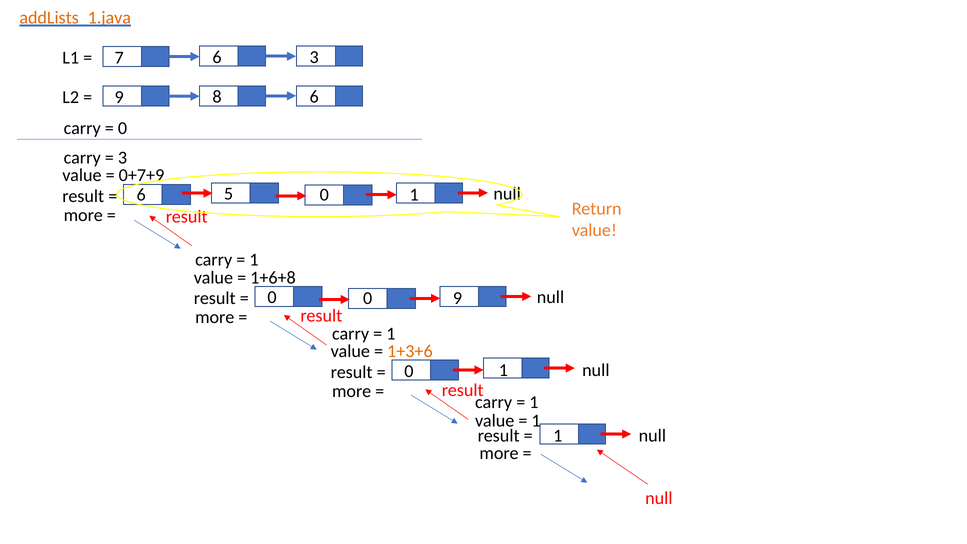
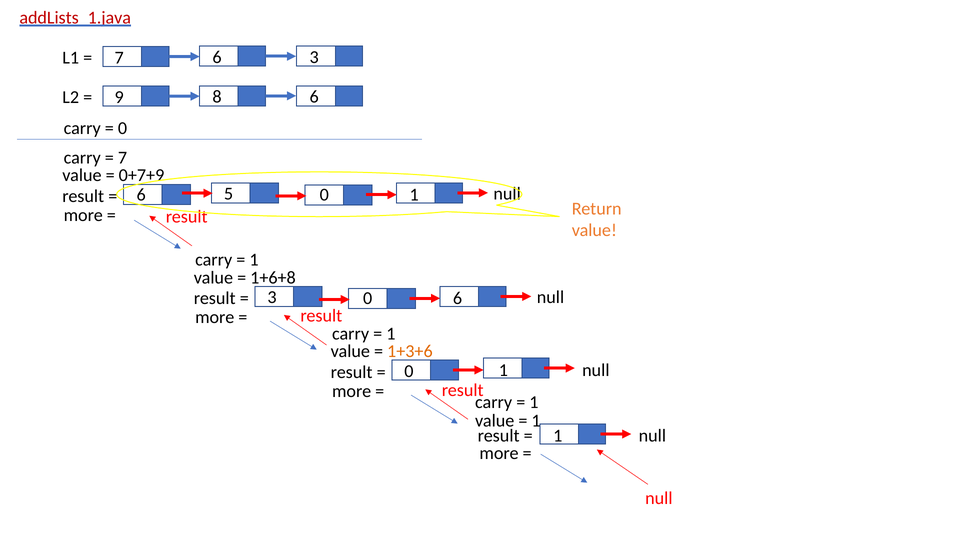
addLists_1.java colour: orange -> red (75, 18)
3: 3 -> 7 (122, 158)
0 9: 9 -> 6 (458, 298)
0: 0 -> 3 (272, 297)
